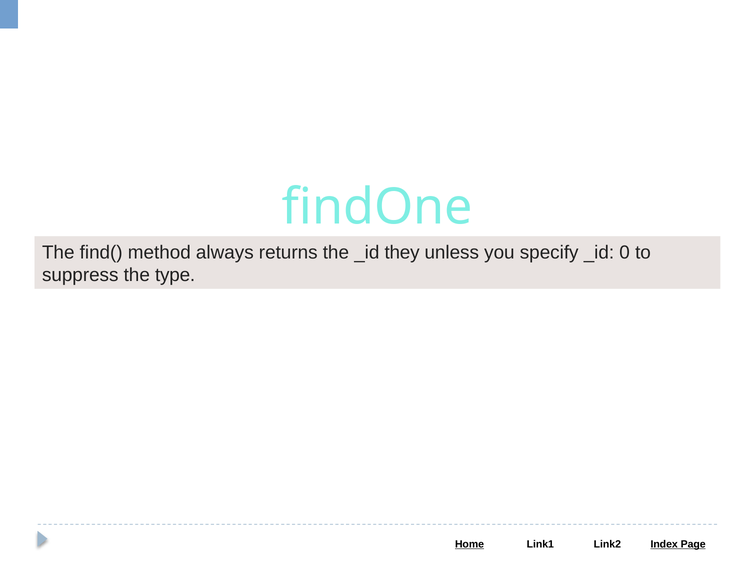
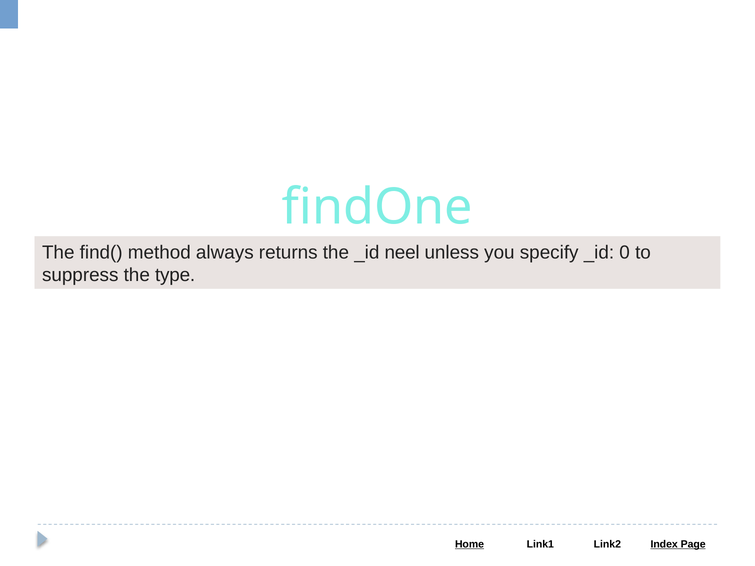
they: they -> neel (402, 253)
